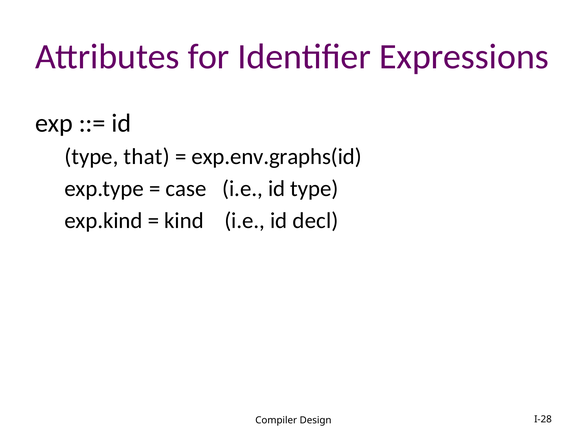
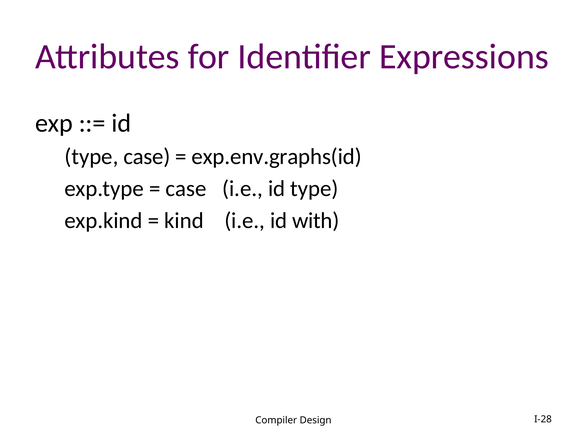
type that: that -> case (147, 157)
decl: decl -> with (316, 221)
